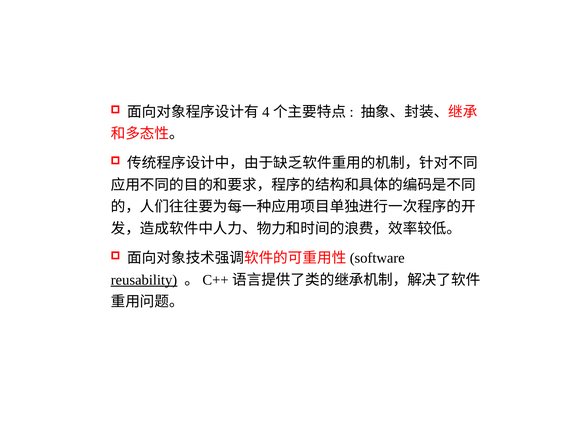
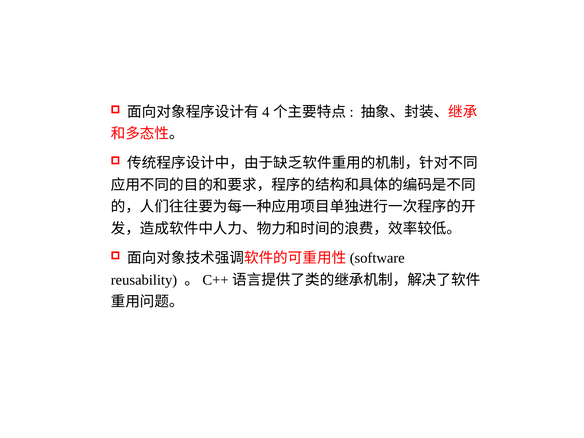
reusability underline: present -> none (144, 280)
